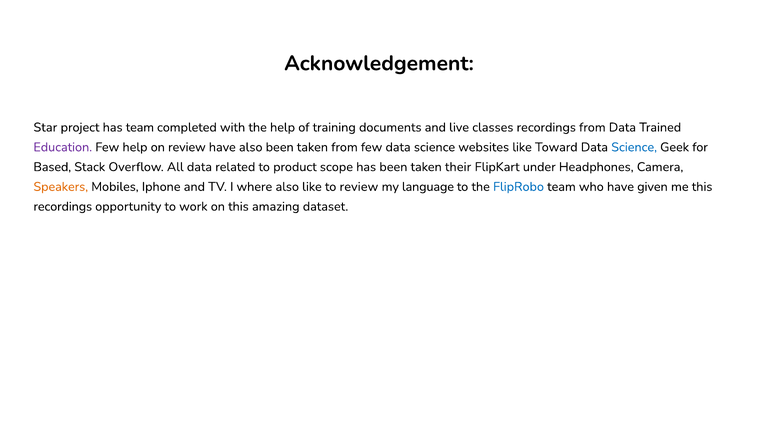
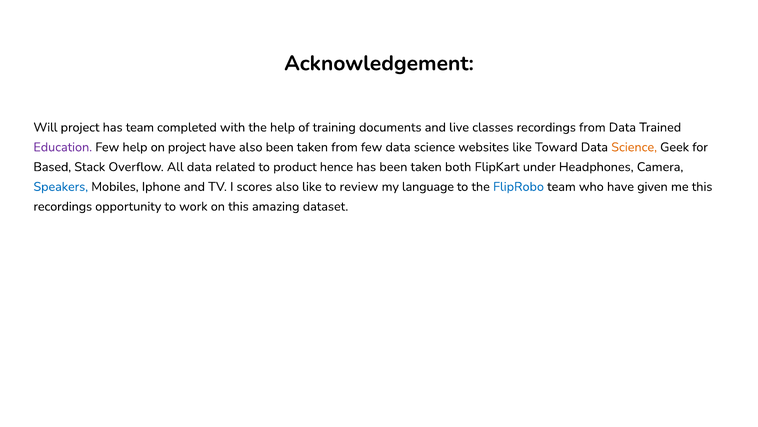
Star: Star -> Will (45, 127)
on review: review -> project (187, 147)
Science colour: blue -> orange (634, 147)
scope: scope -> hence (336, 167)
their: their -> both (458, 167)
Speakers colour: orange -> blue (61, 186)
where: where -> scores (254, 186)
